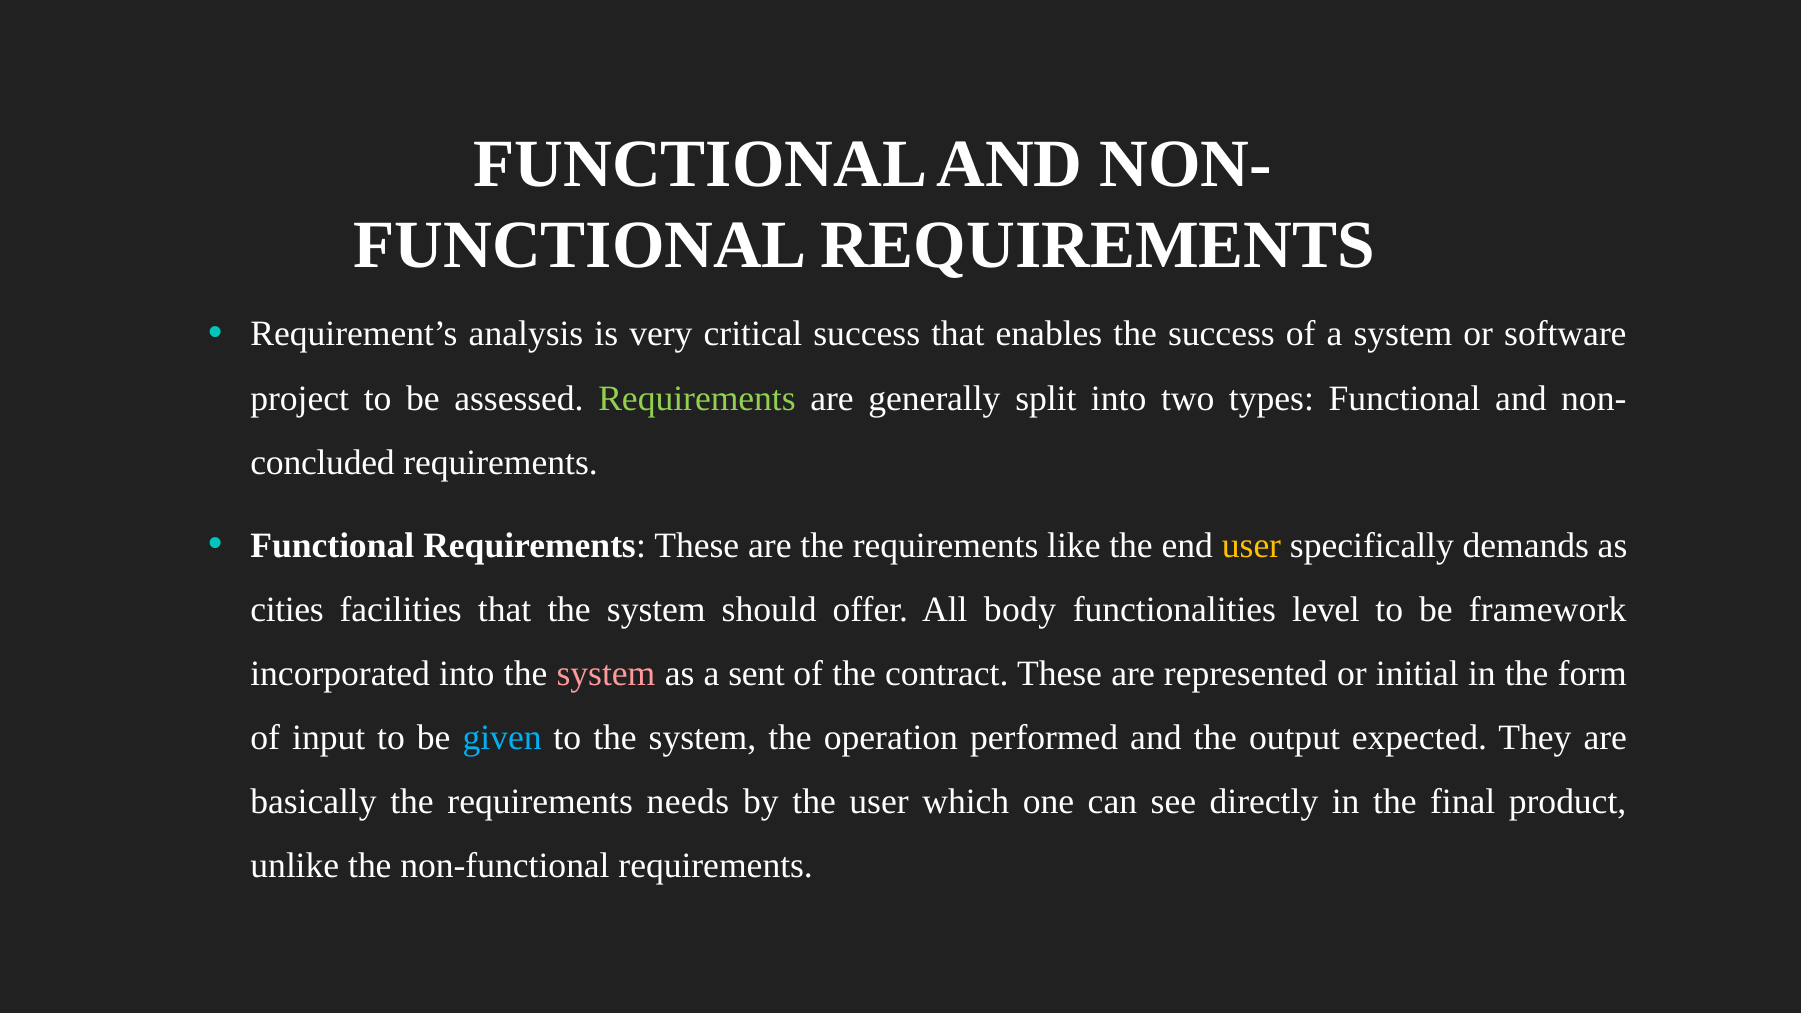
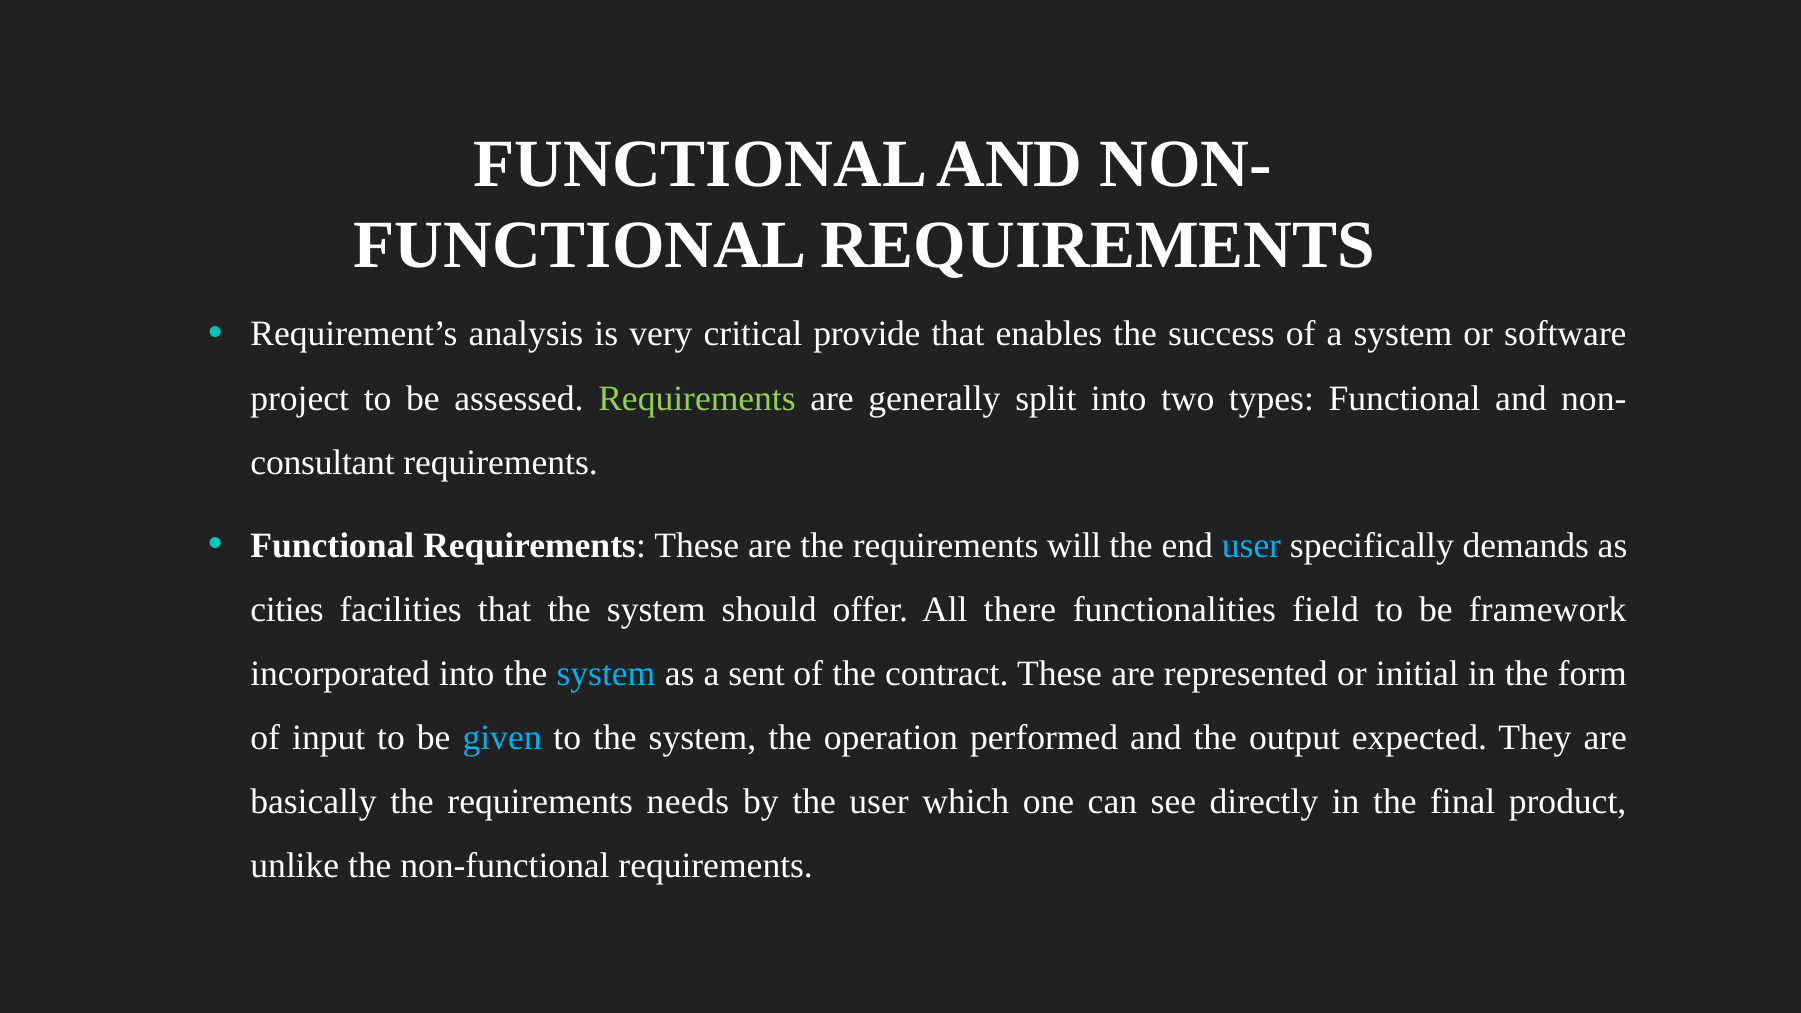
critical success: success -> provide (867, 334)
concluded: concluded -> consultant (323, 462)
like: like -> will (1074, 545)
user colour: yellow -> light blue (1252, 545)
body: body -> there (1020, 609)
level: level -> field (1326, 609)
system colour: pink -> light blue (606, 674)
